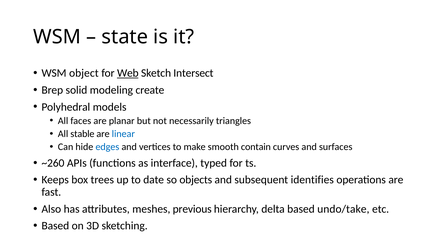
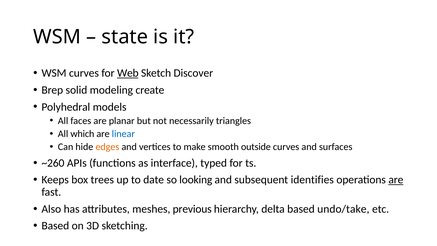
WSM object: object -> curves (84, 73)
Intersect: Intersect -> Discover (193, 73)
stable: stable -> which (82, 134)
edges colour: blue -> orange (107, 147)
contain: contain -> outside (256, 147)
objects: objects -> looking (196, 180)
are underline: none -> present (396, 180)
